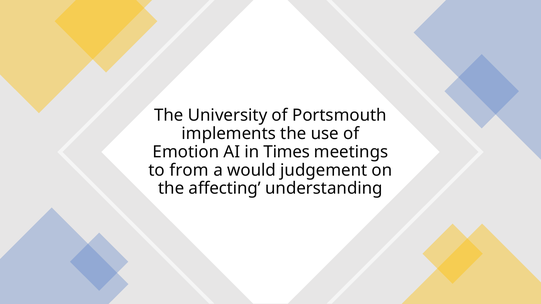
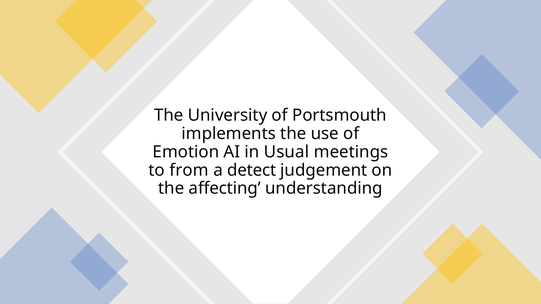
Times: Times -> Usual (287, 152)
would: would -> detect (252, 170)
